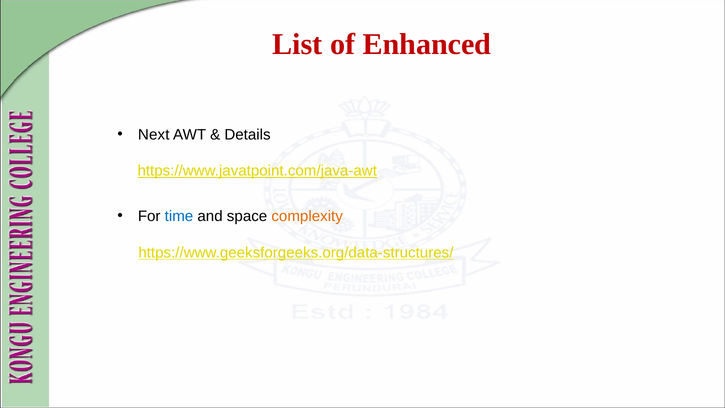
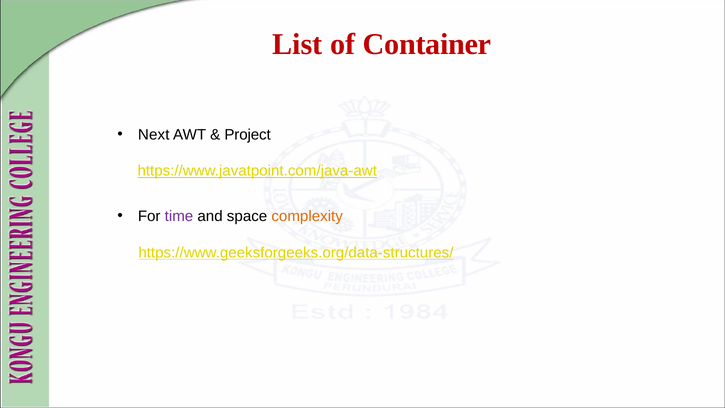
Enhanced: Enhanced -> Container (427, 44)
Details: Details -> Project (248, 135)
time colour: blue -> purple (179, 216)
